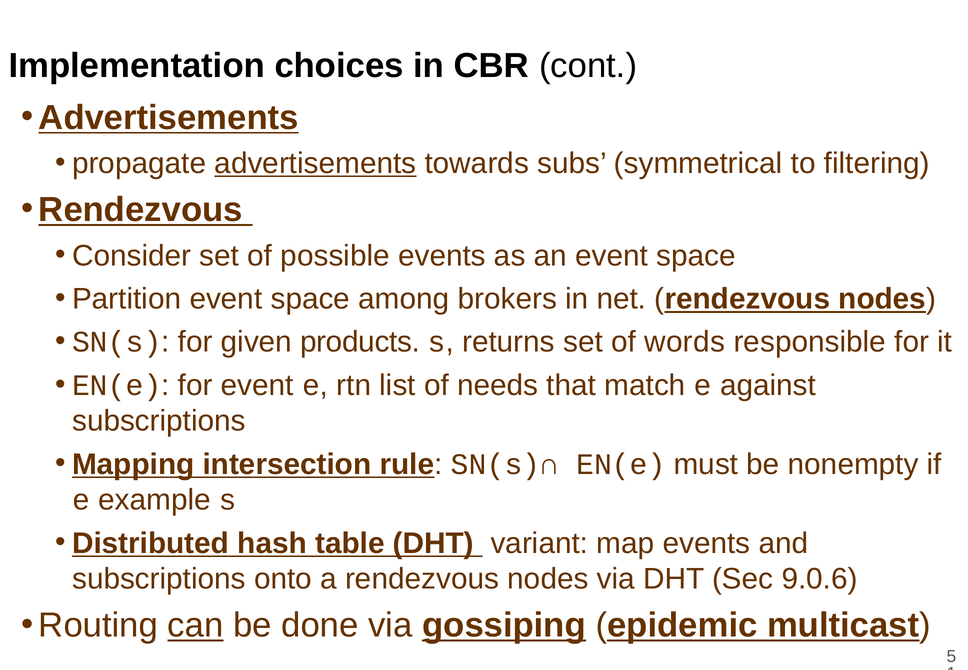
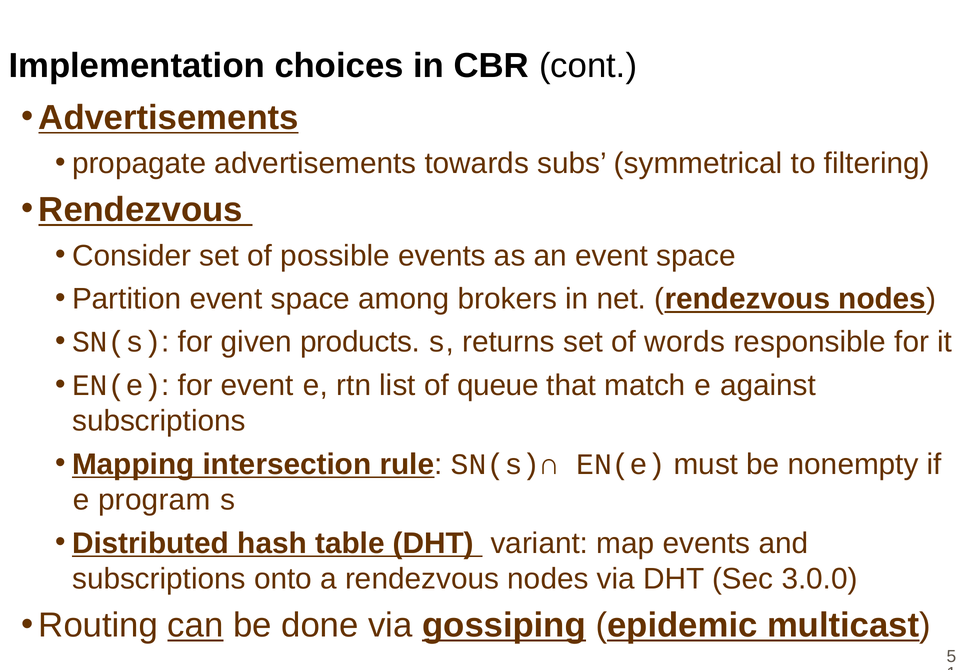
advertisements underline: present -> none (315, 163)
needs: needs -> queue (498, 385)
example: example -> program (154, 500)
9.0.6: 9.0.6 -> 3.0.0 (820, 579)
